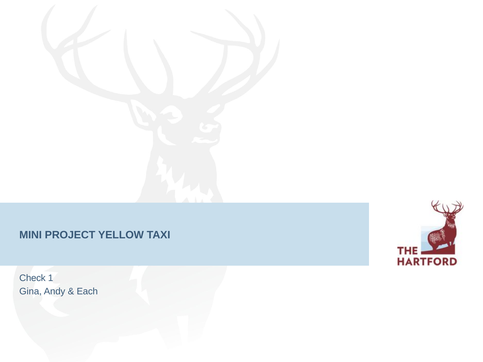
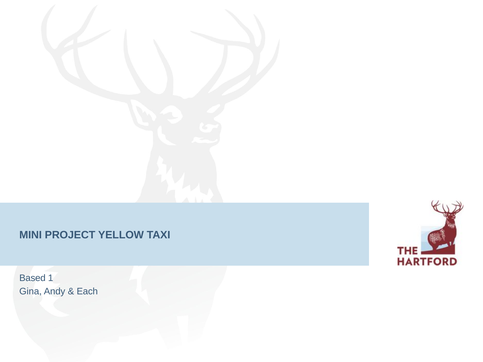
Check: Check -> Based (32, 278)
